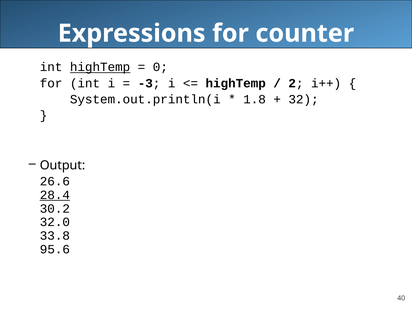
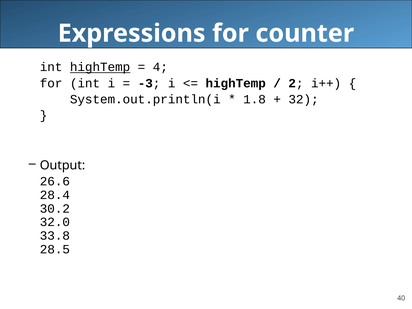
0: 0 -> 4 (160, 67)
28.4 underline: present -> none (55, 195)
95.6: 95.6 -> 28.5 (55, 249)
